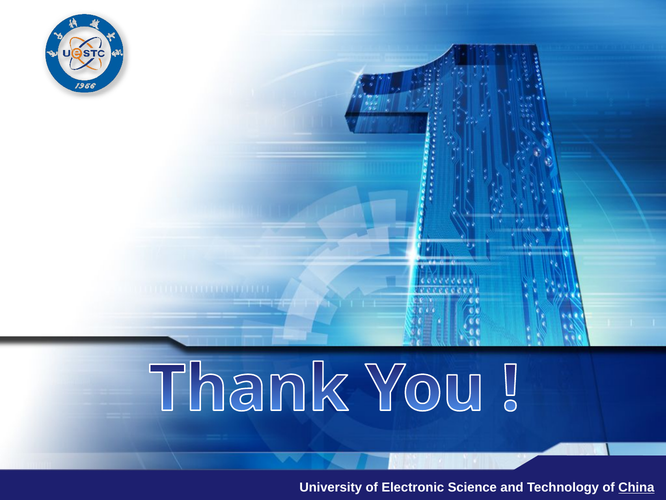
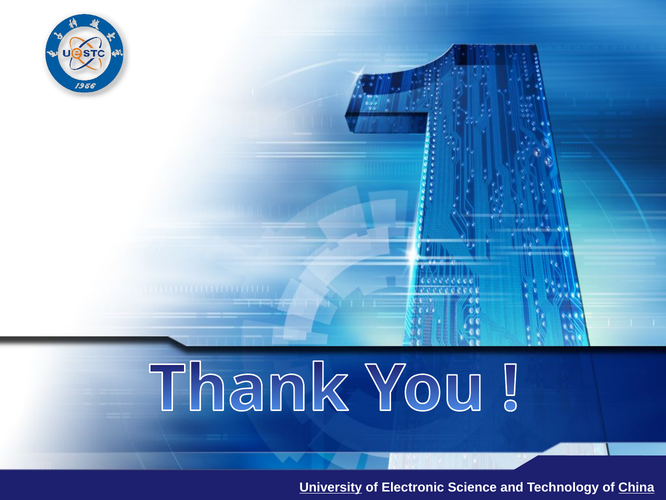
University underline: none -> present (331, 487)
